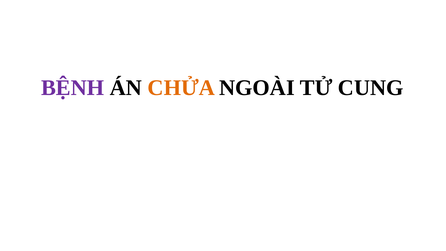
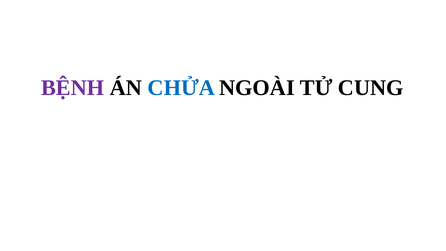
CHỬA colour: orange -> blue (181, 88)
